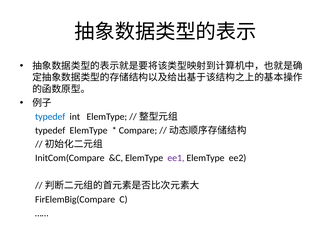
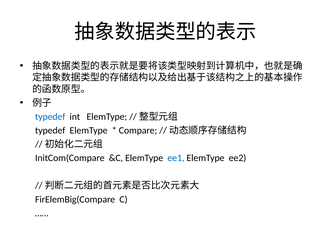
ee1 colour: purple -> blue (176, 158)
